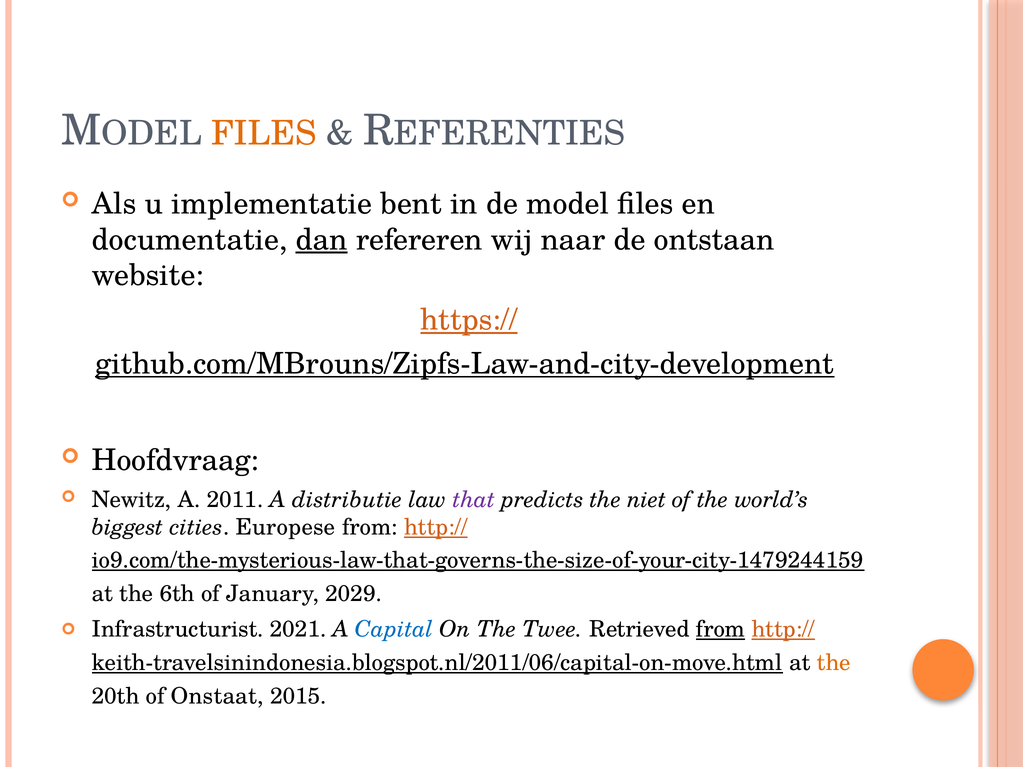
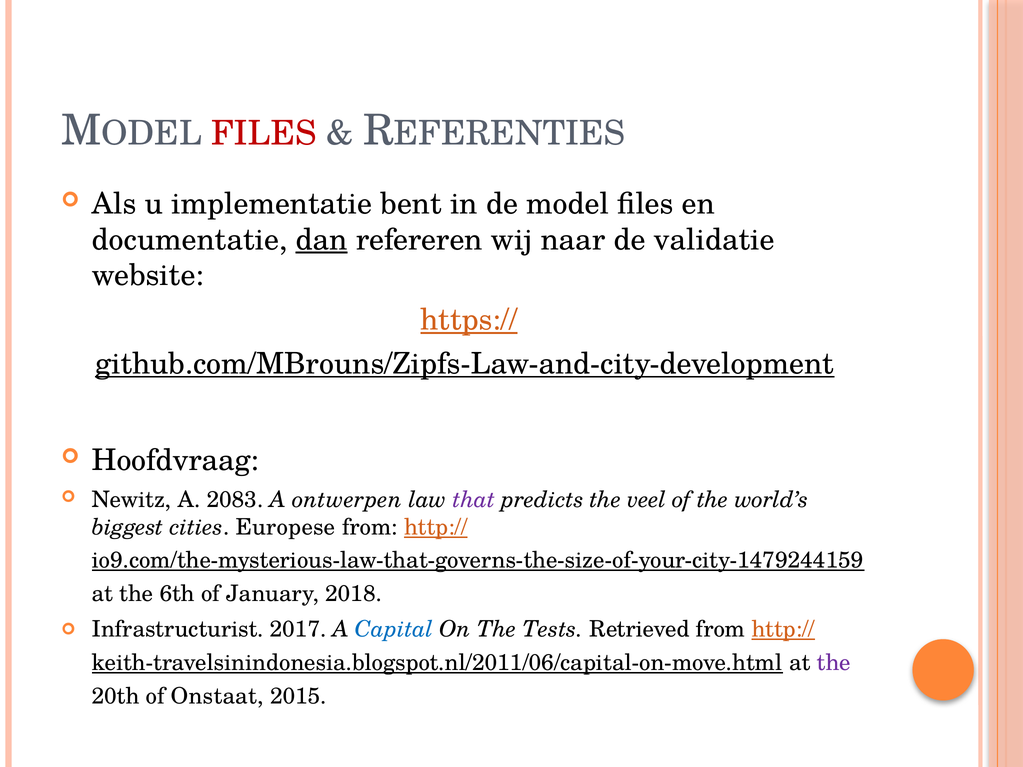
FILES colour: orange -> red (264, 134)
ontstaan: ontstaan -> validatie (714, 240)
2011: 2011 -> 2083 (235, 500)
distributie: distributie -> ontwerpen (347, 500)
niet: niet -> veel (647, 500)
2029: 2029 -> 2018 (354, 594)
2021: 2021 -> 2017 (298, 630)
Twee: Twee -> Tests (553, 630)
from underline: present -> none (721, 630)
the colour: orange -> purple (834, 663)
